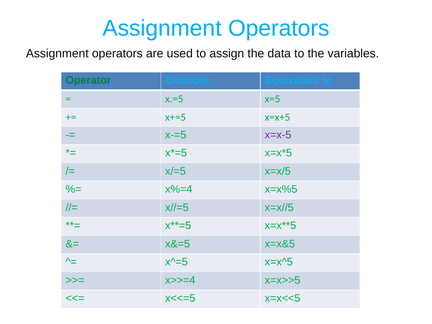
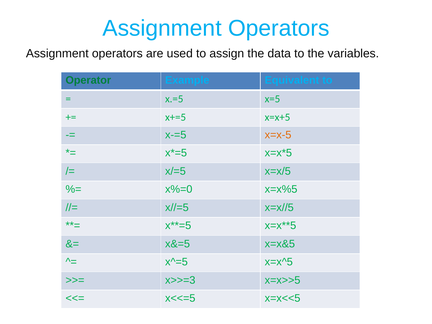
x=x-5 colour: purple -> orange (278, 135)
x%=4: x%=4 -> x%=0 (179, 189)
x>>=4: x>>=4 -> x>>=3 (180, 280)
